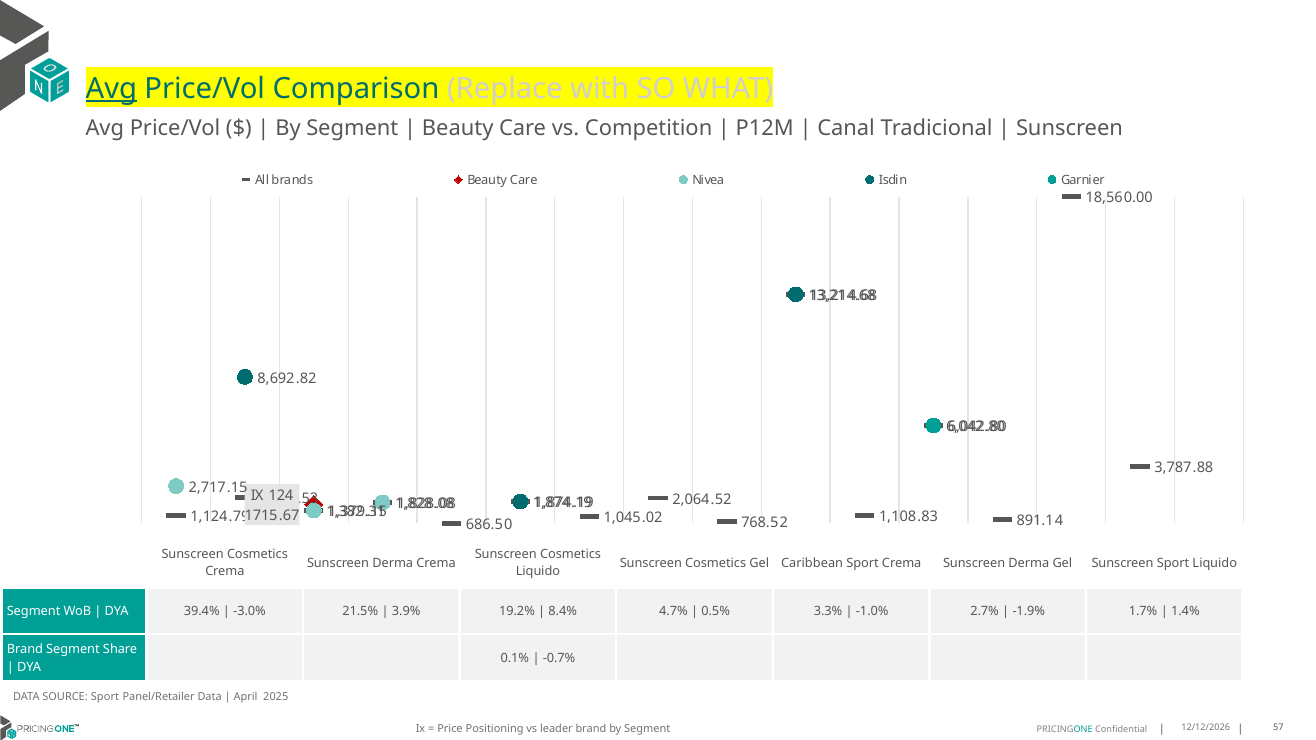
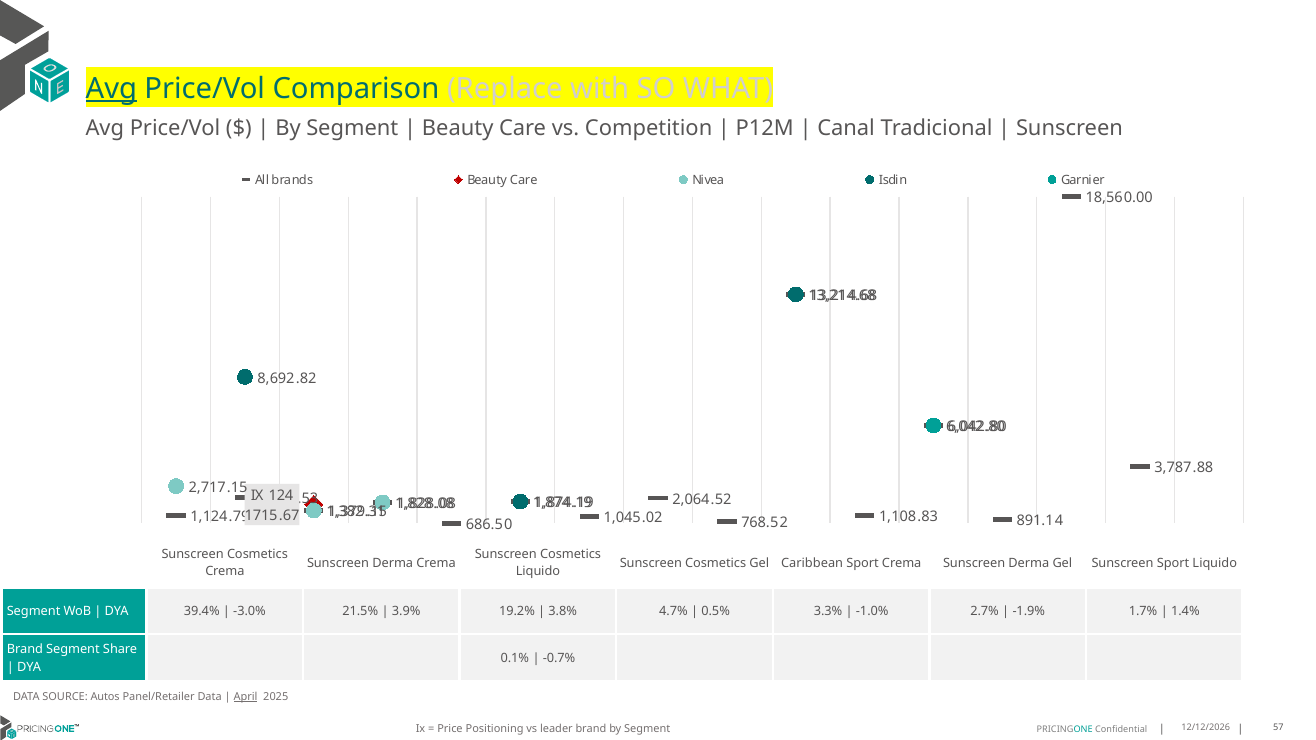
8.4%: 8.4% -> 3.8% (563, 612)
SOURCE Sport: Sport -> Autos (105, 697)
April underline: none -> present (246, 697)
